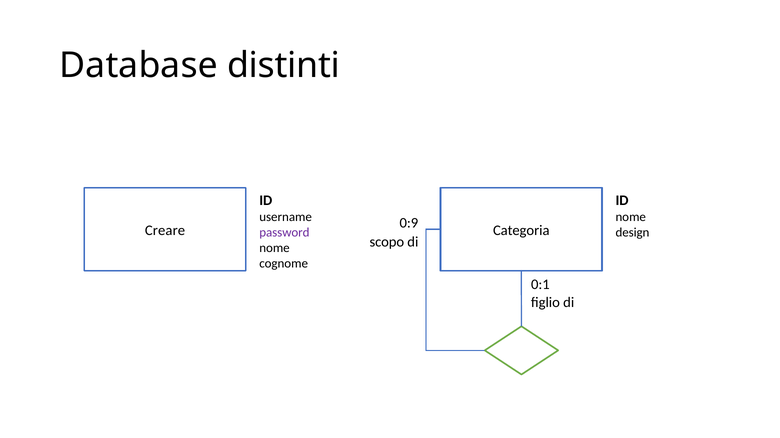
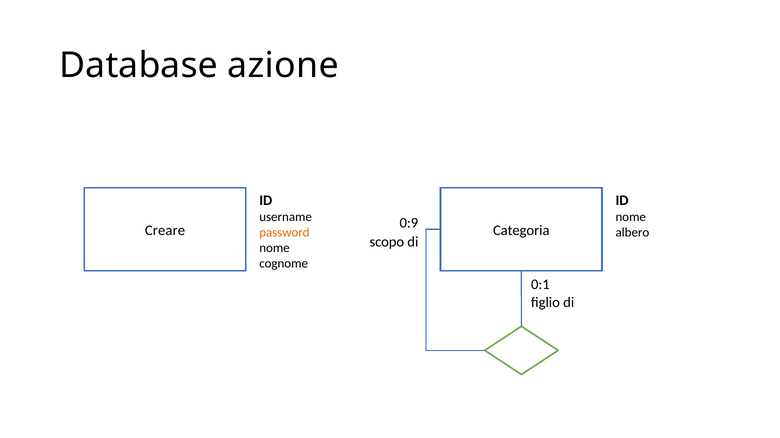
distinti: distinti -> azione (283, 66)
password colour: purple -> orange (284, 233)
design: design -> albero (632, 233)
